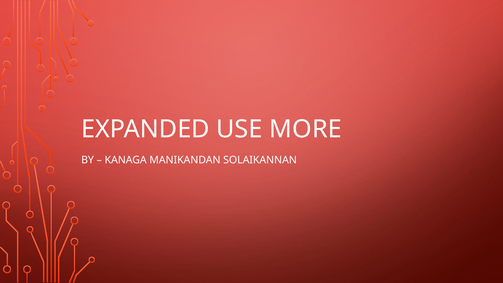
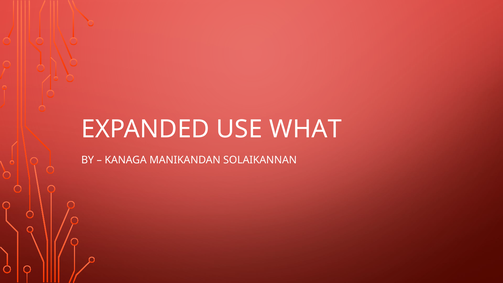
MORE: MORE -> WHAT (305, 129)
